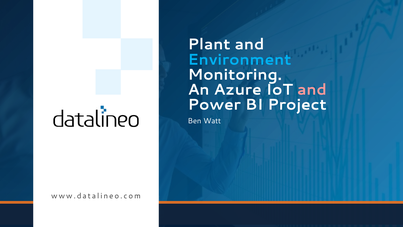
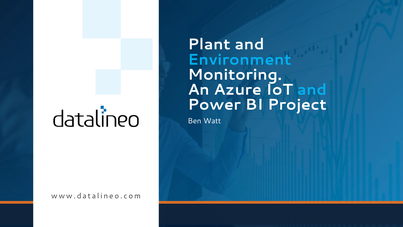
and colour: pink -> light blue (312, 90)
